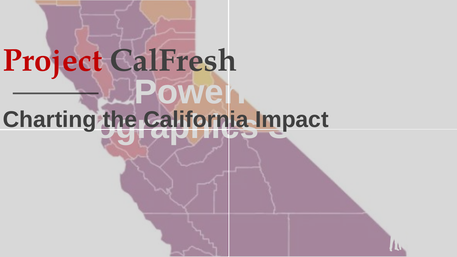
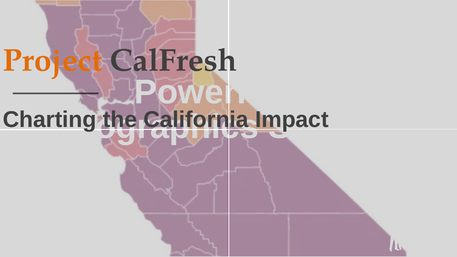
Project colour: red -> orange (52, 60)
